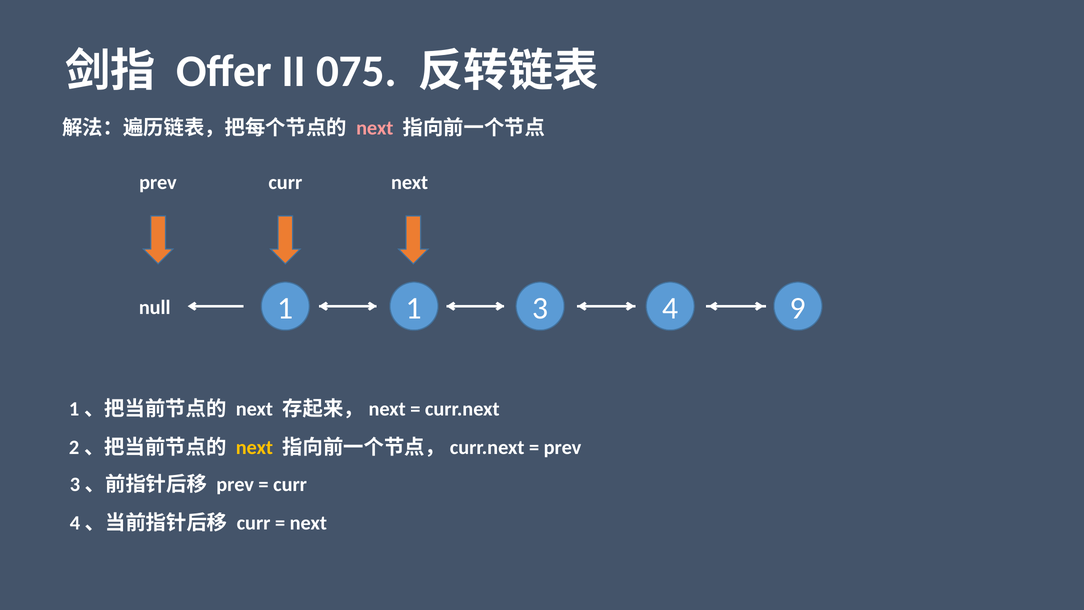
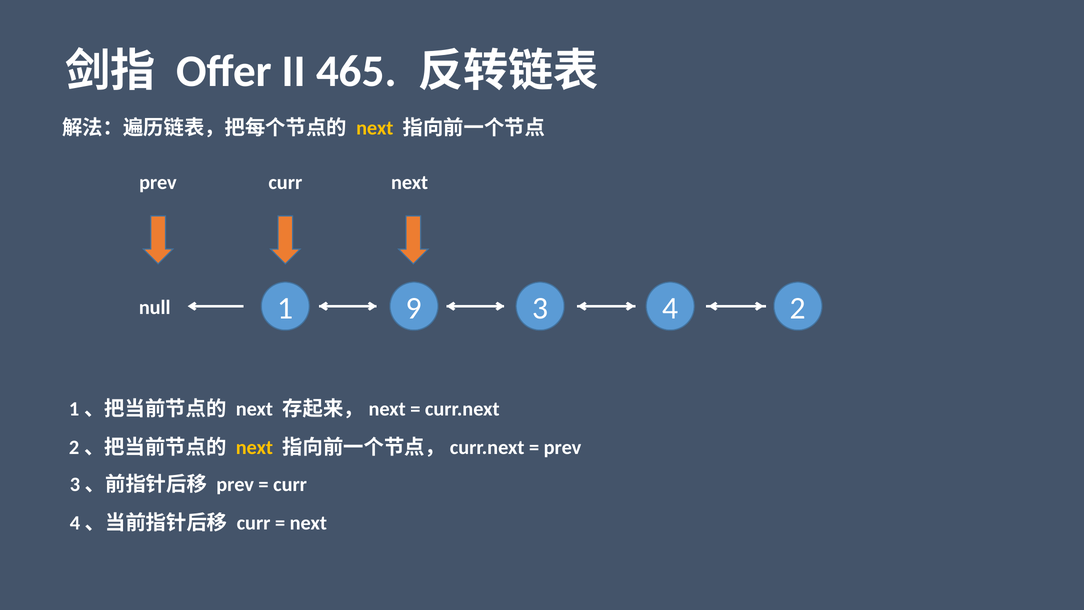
075: 075 -> 465 (356, 72)
next colour: pink -> yellow (375, 128)
1 1: 1 -> 9 (414, 308)
9: 9 -> 2 (798, 308)
